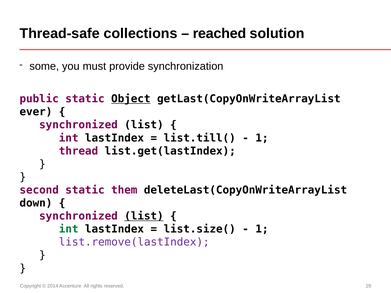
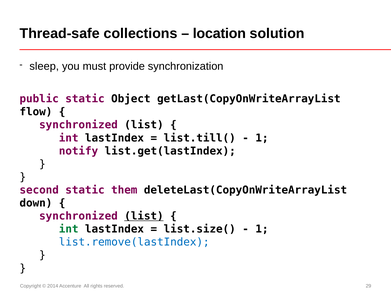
reached: reached -> location (219, 33)
some: some -> sleep (44, 66)
Object underline: present -> none (131, 99)
ever: ever -> flow (36, 112)
thread: thread -> notify (78, 151)
list.remove(lastIndex colour: purple -> blue (134, 242)
